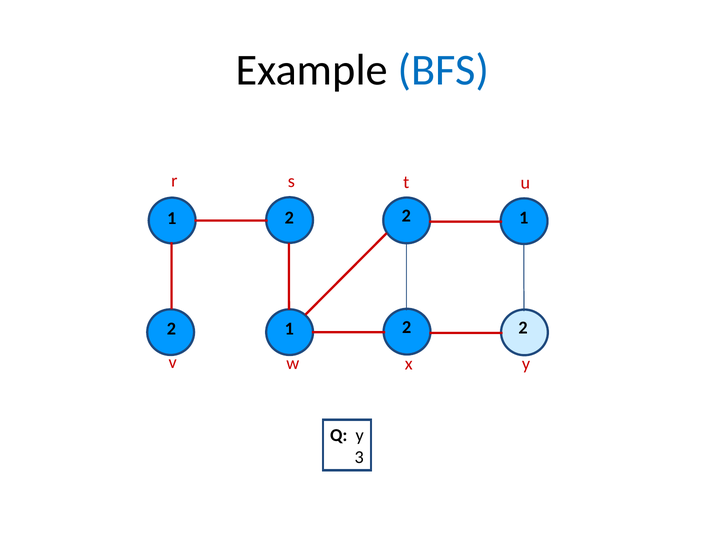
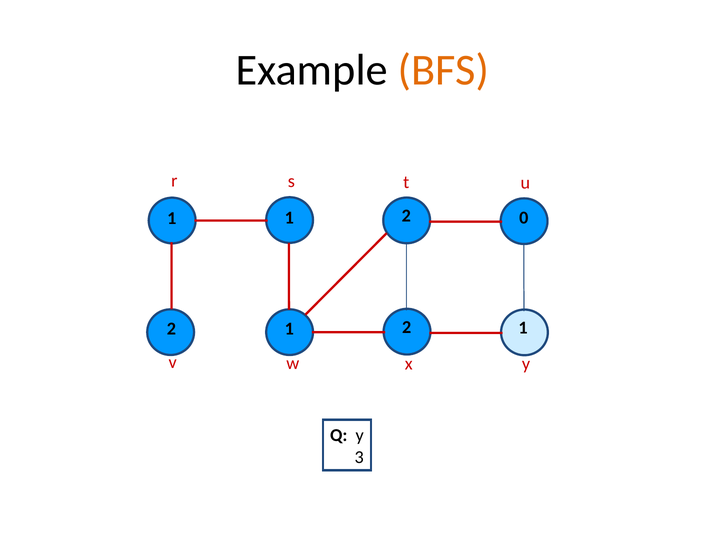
BFS colour: blue -> orange (443, 70)
1: 1 -> 0 (524, 218)
2: 2 -> 1 (289, 218)
1 2 2: 2 -> 1 (523, 328)
